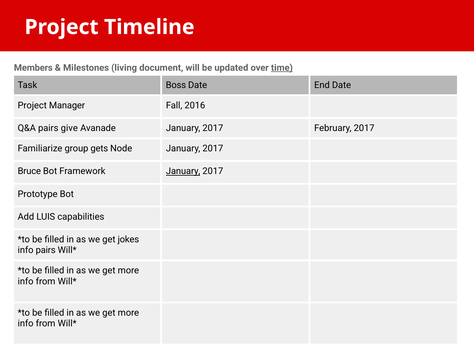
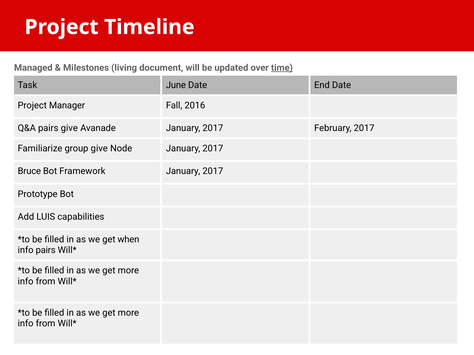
Members: Members -> Managed (33, 68)
Boss: Boss -> June (176, 85)
group gets: gets -> give (99, 149)
January underline: present -> none (183, 172)
jokes: jokes -> when (128, 240)
